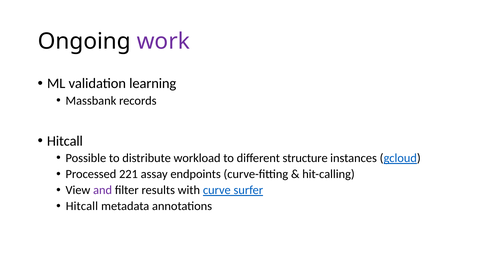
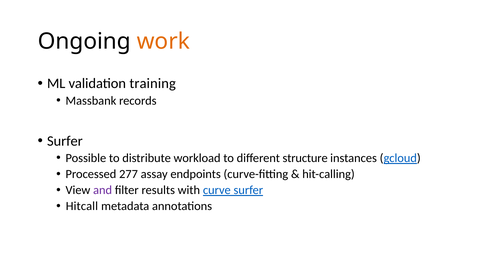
work colour: purple -> orange (163, 42)
learning: learning -> training (153, 84)
Hitcall: Hitcall -> Surfer (65, 141)
221: 221 -> 277 (128, 174)
